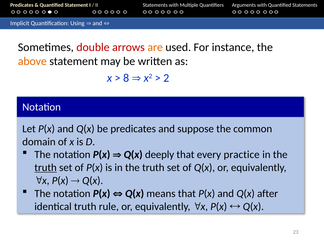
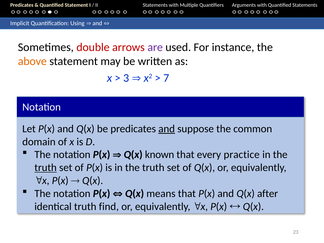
are colour: orange -> purple (155, 47)
8: 8 -> 3 (126, 78)
2: 2 -> 7 (166, 78)
and underline: none -> present (167, 129)
deeply: deeply -> known (160, 155)
rule: rule -> find (109, 207)
